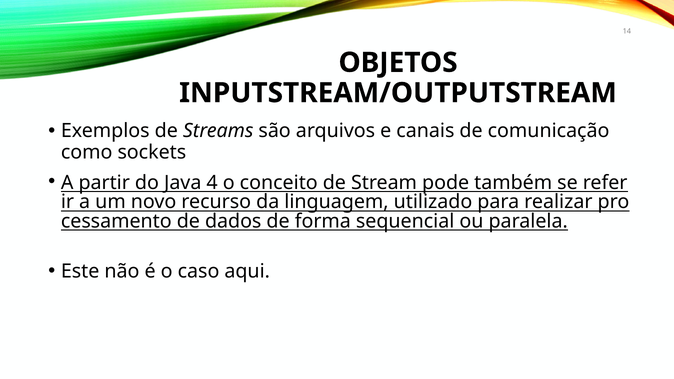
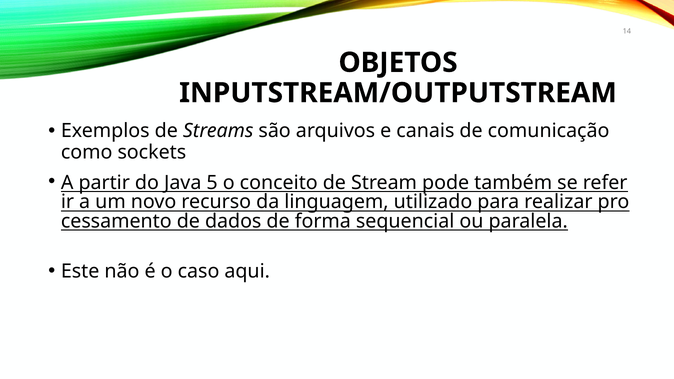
4: 4 -> 5 (212, 183)
